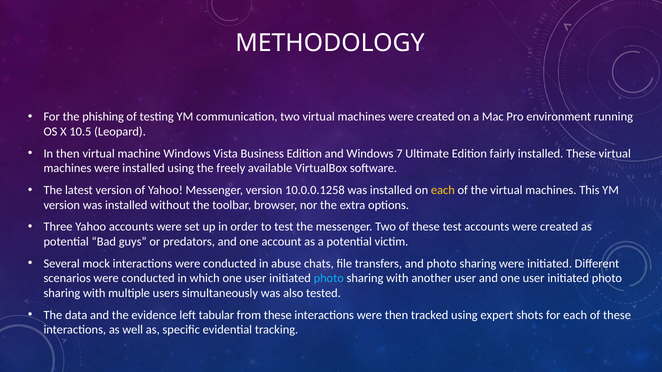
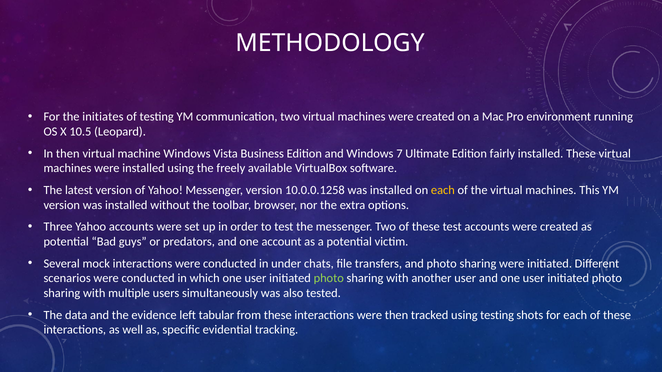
phishing: phishing -> initiates (103, 117)
abuse: abuse -> under (286, 264)
photo colour: light blue -> light green (329, 279)
using expert: expert -> testing (497, 315)
